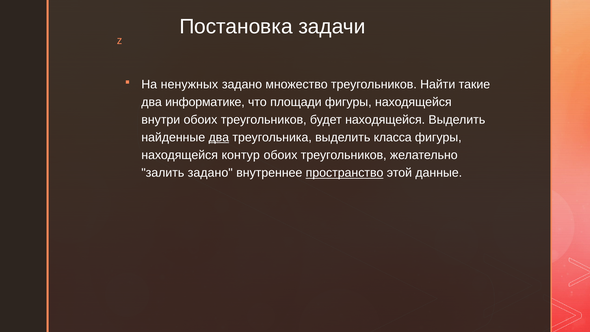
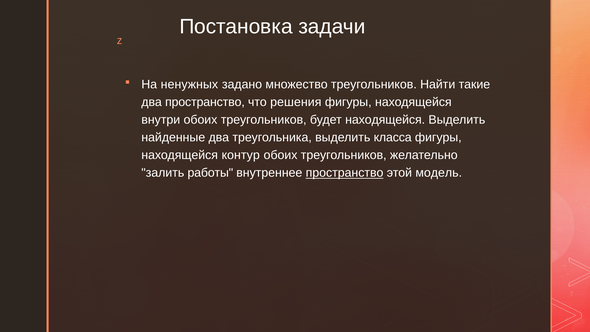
два информатике: информатике -> пространство (205, 102)
площади: площади -> решения (296, 102)
два underline: present -> none (219, 137)
залить задано: задано -> работы (210, 173)
данные: данные -> модель (439, 173)
